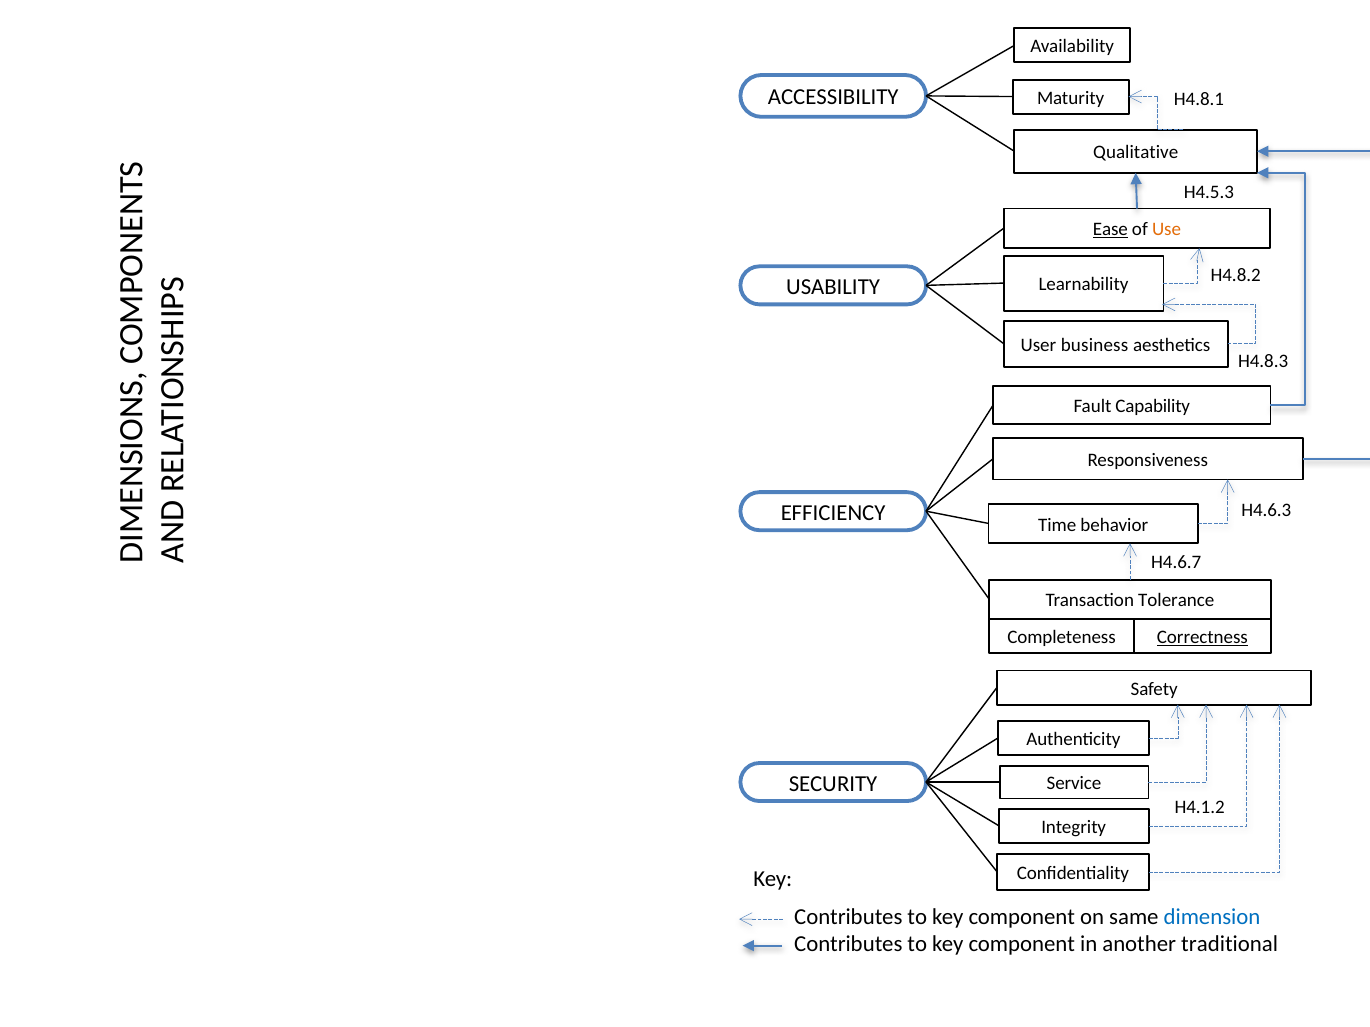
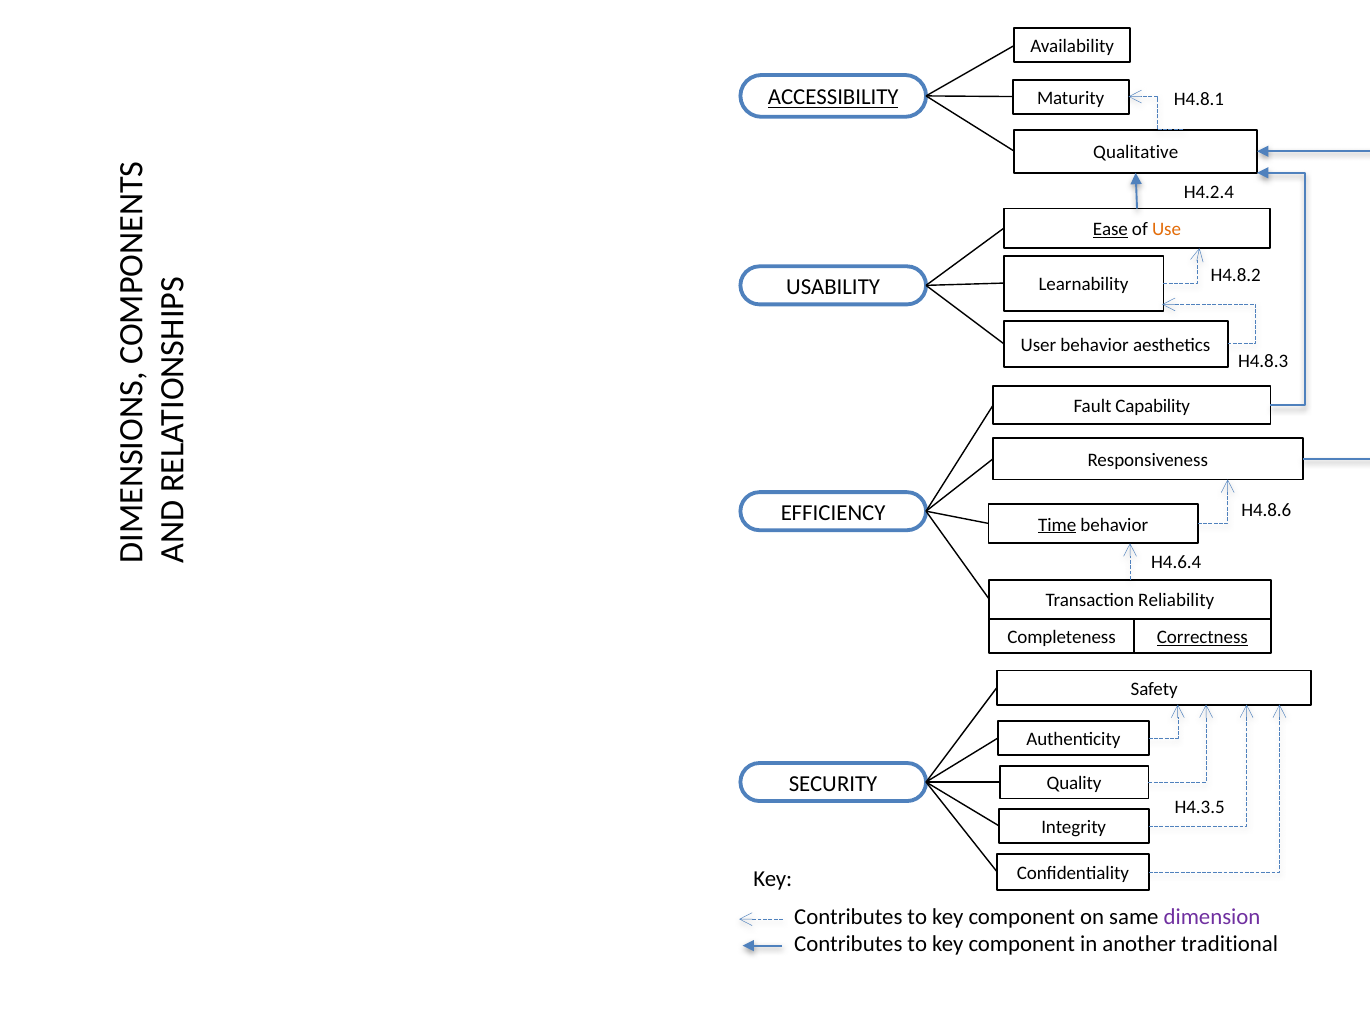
ACCESSIBILITY underline: none -> present (833, 97)
H4.5.3: H4.5.3 -> H4.2.4 (1209, 192)
User business: business -> behavior (1095, 345)
H4.6.3: H4.6.3 -> H4.8.6 (1266, 510)
Time underline: none -> present (1057, 525)
H4.6.7: H4.6.7 -> H4.6.4 (1176, 563)
Tolerance: Tolerance -> Reliability (1176, 601)
Service: Service -> Quality (1074, 784)
H4.1.2: H4.1.2 -> H4.3.5 (1200, 808)
dimension colour: blue -> purple (1212, 917)
